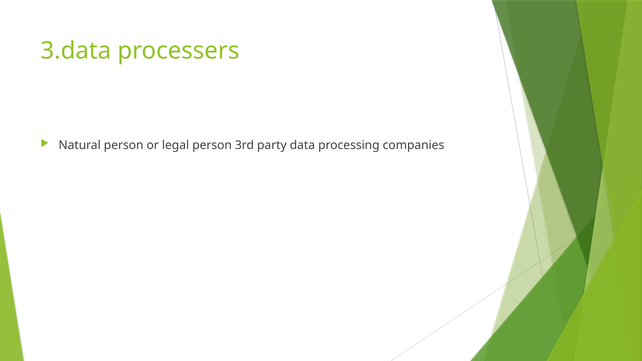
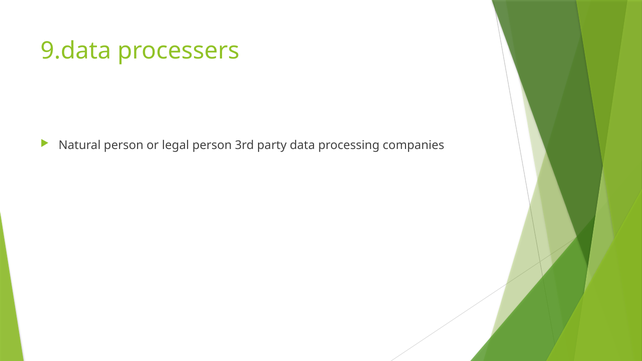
3.data: 3.data -> 9.data (76, 51)
